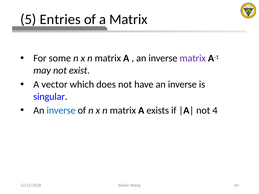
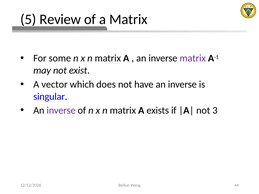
Entries: Entries -> Review (60, 19)
inverse colour: blue -> purple (61, 110)
4: 4 -> 3 (215, 110)
